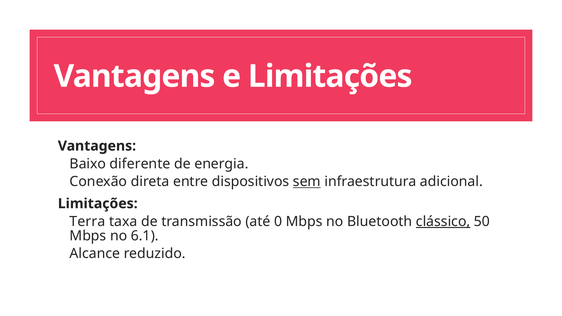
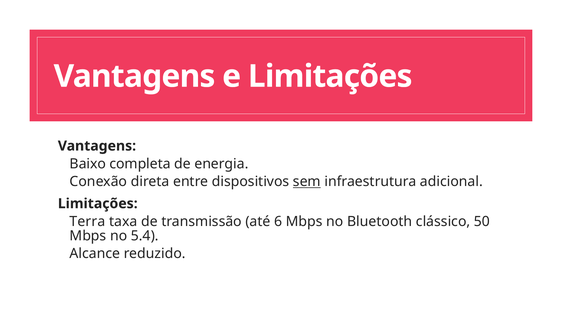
diferente: diferente -> completa (140, 164)
0: 0 -> 6 (278, 222)
clássico underline: present -> none (443, 222)
6.1: 6.1 -> 5.4 (145, 236)
